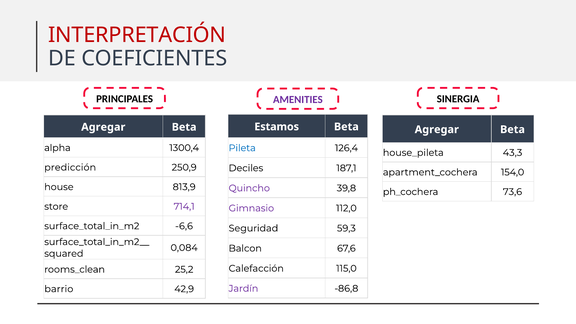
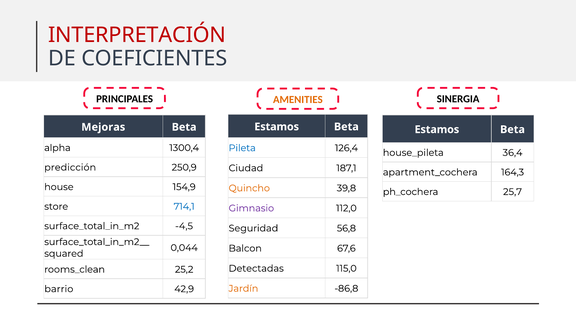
AMENITIES colour: purple -> orange (298, 99)
Agregar: Agregar -> Mejoras (103, 127)
Agregar: Agregar -> Estamos (437, 130)
43,3: 43,3 -> 36,4 (513, 153)
Deciles: Deciles -> Ciudad (246, 168)
154,0: 154,0 -> 164,3 (513, 172)
813,9: 813,9 -> 154,9 (184, 187)
Quincho colour: purple -> orange (249, 188)
73,6: 73,6 -> 25,7 (512, 192)
714,1 colour: purple -> blue (184, 207)
-6,6: -6,6 -> -4,5 (184, 226)
59,3: 59,3 -> 56,8 (346, 228)
0,084: 0,084 -> 0,044 (184, 248)
Calefacción: Calefacción -> Detectadas (256, 268)
Jardín colour: purple -> orange (243, 289)
